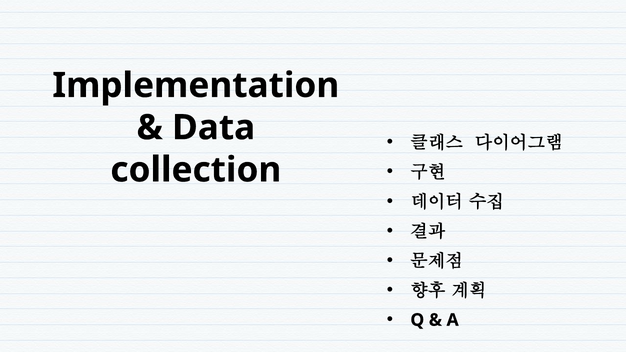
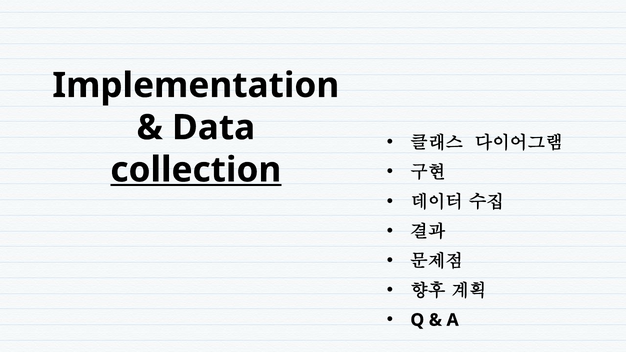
collection underline: none -> present (196, 170)
